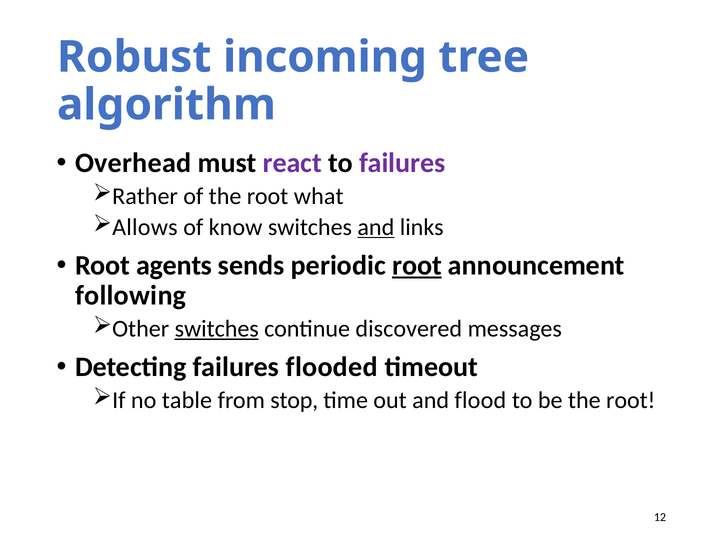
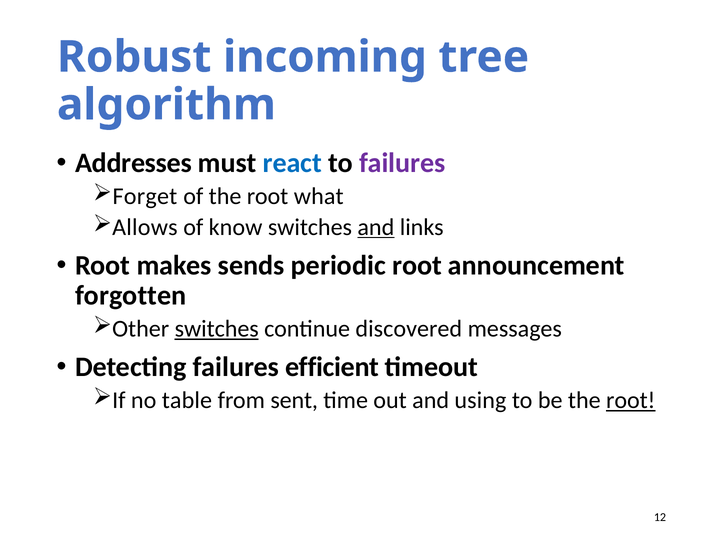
Overhead: Overhead -> Addresses (133, 163)
react colour: purple -> blue (292, 163)
Rather: Rather -> Forget (145, 196)
agents: agents -> makes (174, 265)
root underline: present -> none (417, 265)
following: following -> forgotten (131, 296)
flooded: flooded -> efficient (332, 367)
stop: stop -> sent (294, 401)
flood: flood -> using (480, 401)
root underline: none -> present (631, 401)
